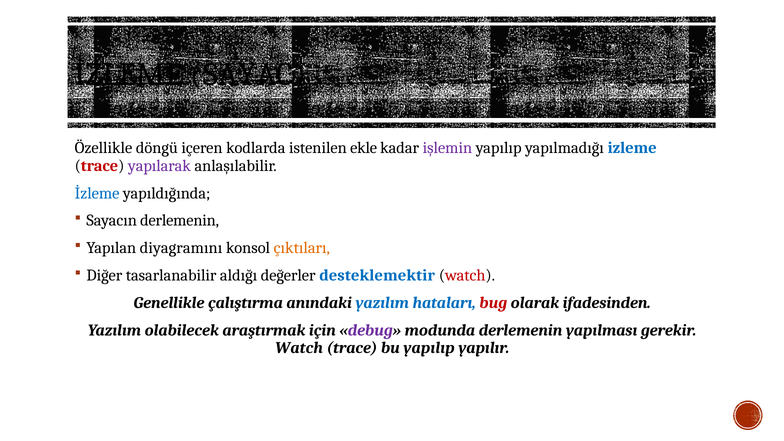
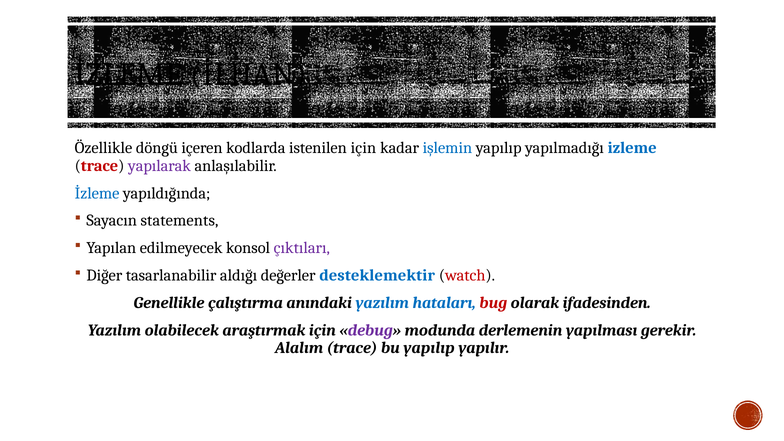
SAYAC: SAYAC -> İLHAN (248, 74)
istenilen ekle: ekle -> için (363, 148)
işlemin colour: purple -> blue (447, 148)
Sayacın derlemenin: derlemenin -> statements (179, 221)
diyagramını: diyagramını -> edilmeyecek (181, 248)
çıktıları colour: orange -> purple (302, 248)
Watch: Watch -> Alalım (299, 348)
